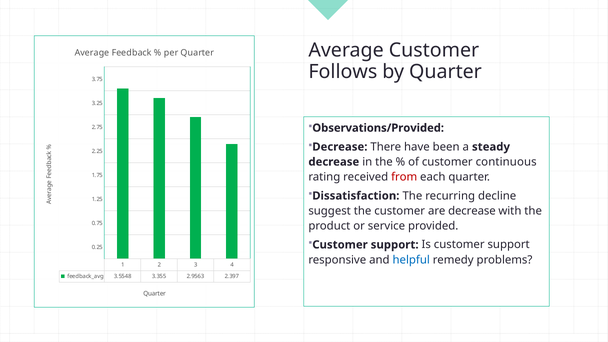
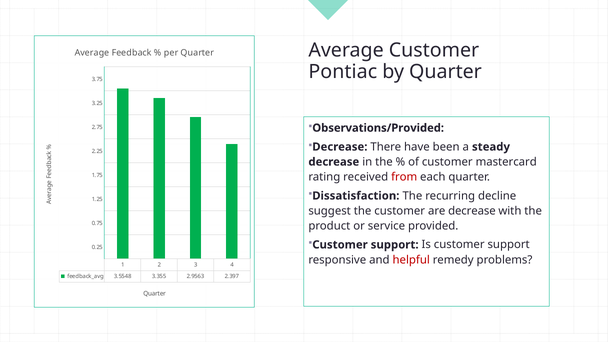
Follows: Follows -> Pontiac (343, 72)
continuous: continuous -> mastercard (506, 162)
helpful colour: blue -> red (411, 260)
